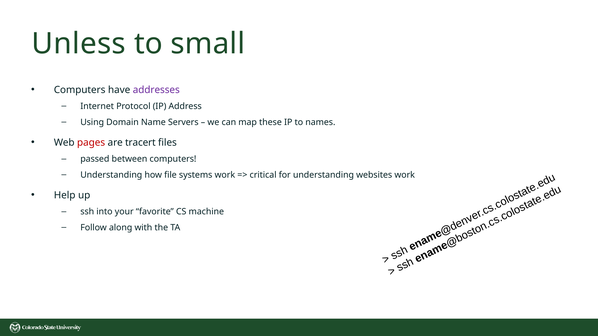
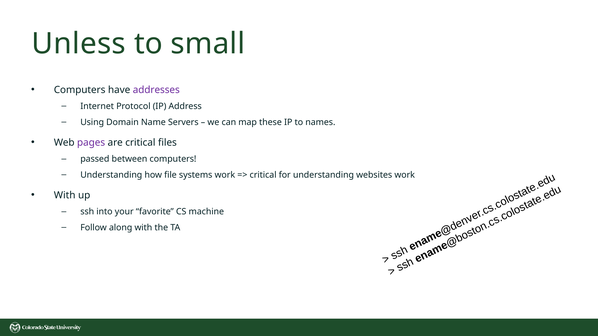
pages colour: red -> purple (91, 143)
are tracert: tracert -> critical (140, 143)
Help: Help -> With (65, 195)
